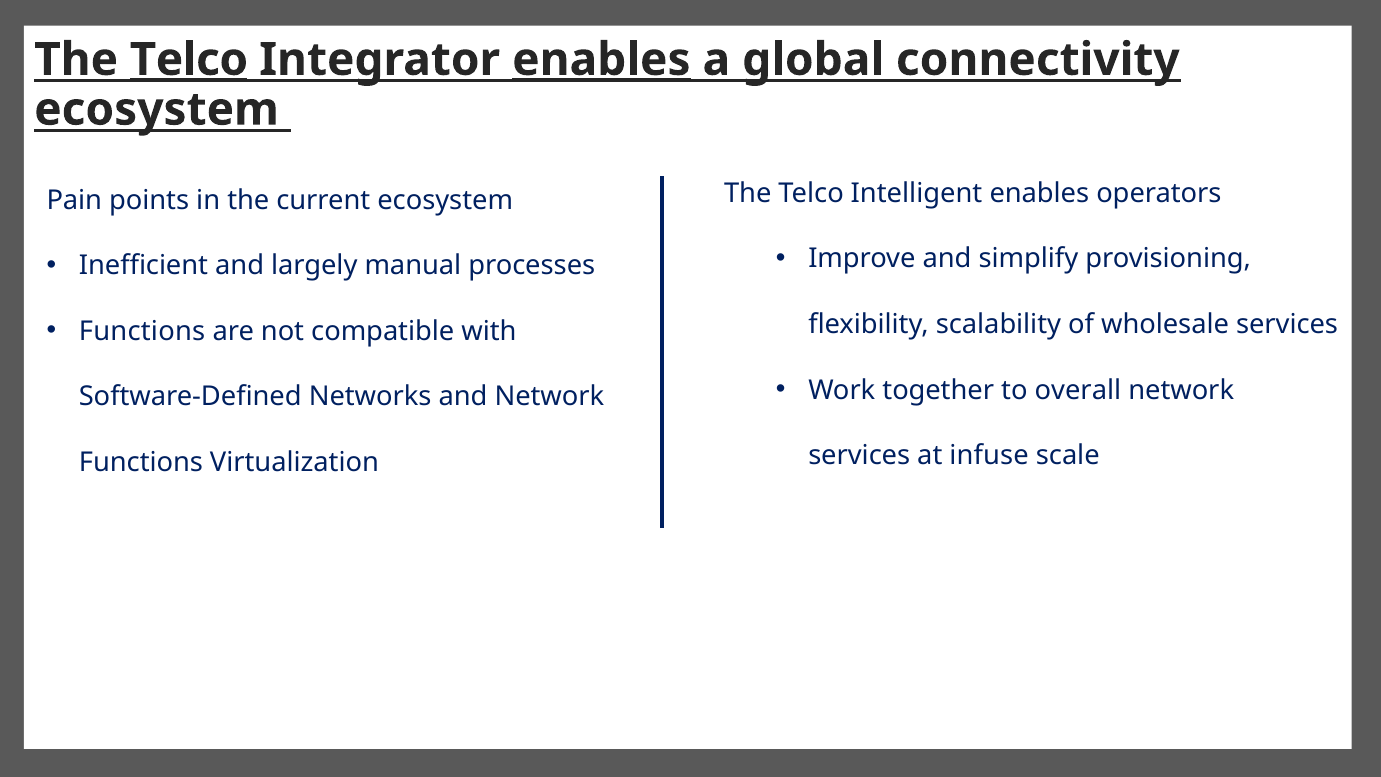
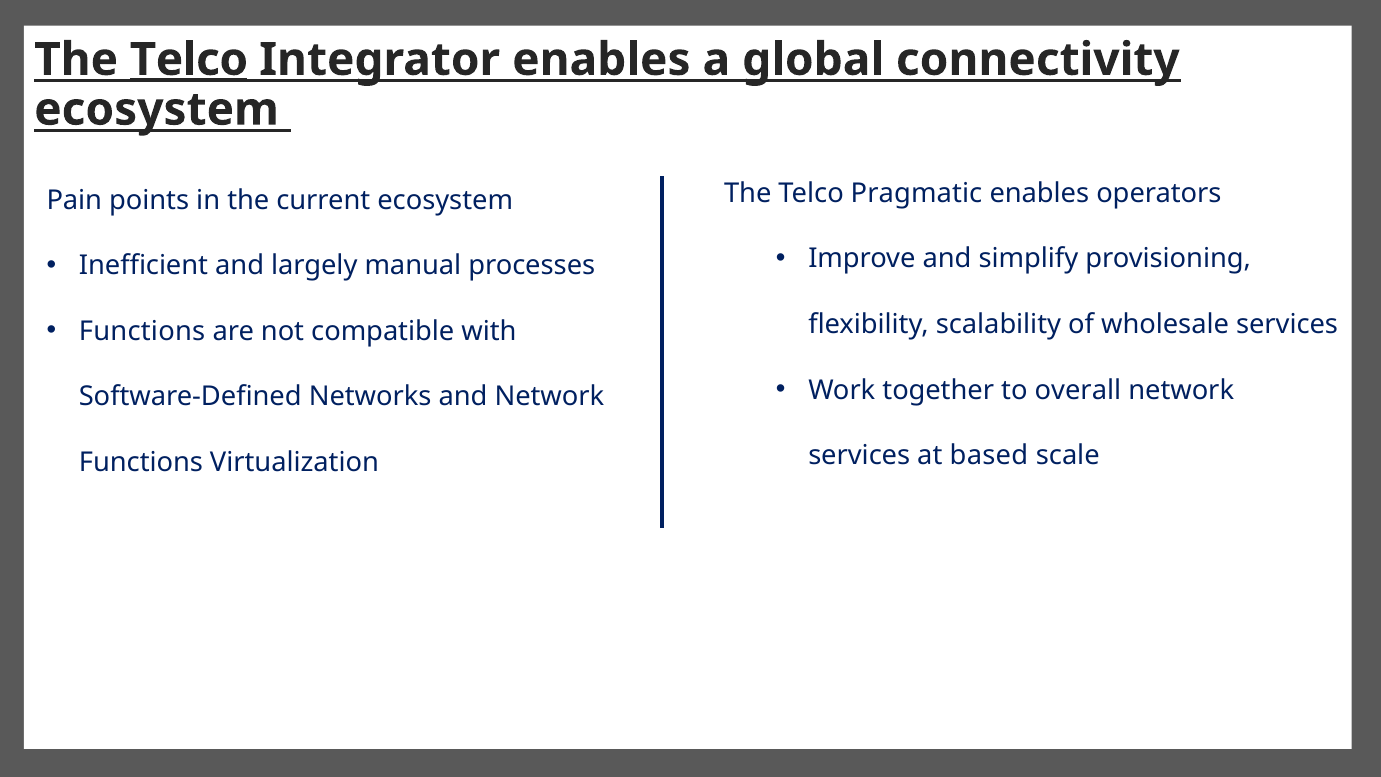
enables underline: present -> none (601, 60)
Intelligent: Intelligent -> Pragmatic (916, 193)
infuse: infuse -> based (989, 456)
